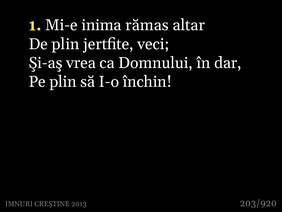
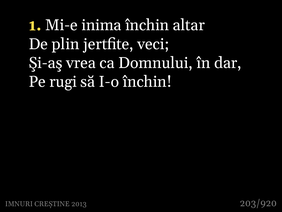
inima rămas: rămas -> închin (147, 25)
Pe plin: plin -> rugi (63, 82)
